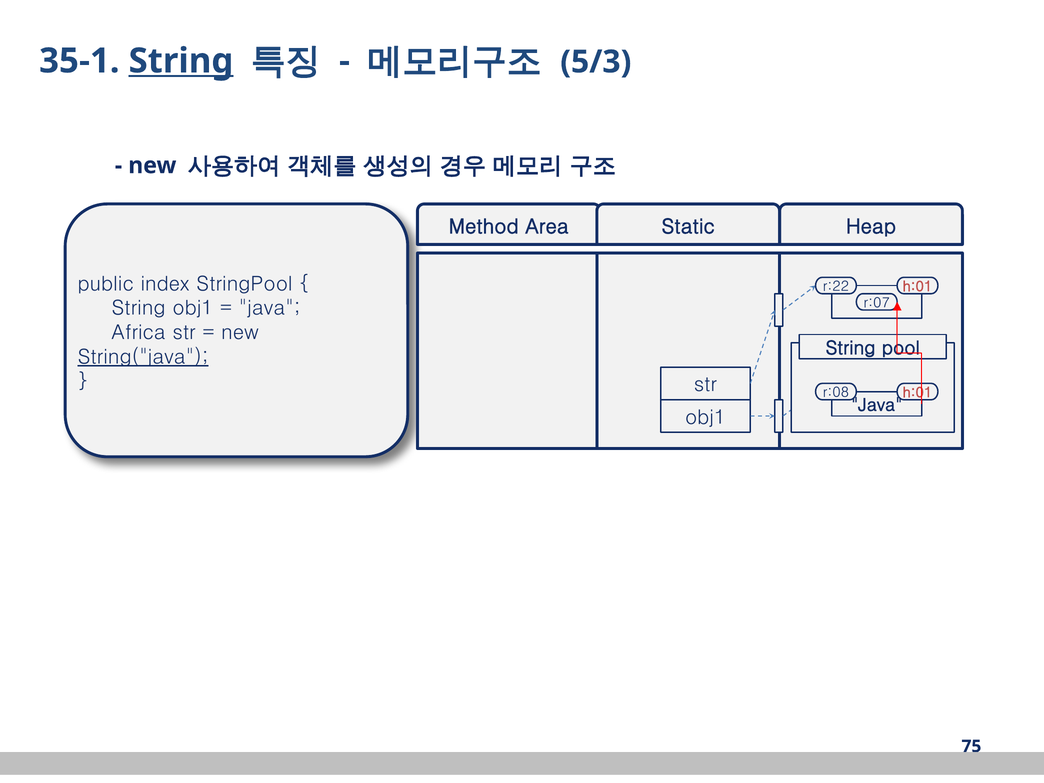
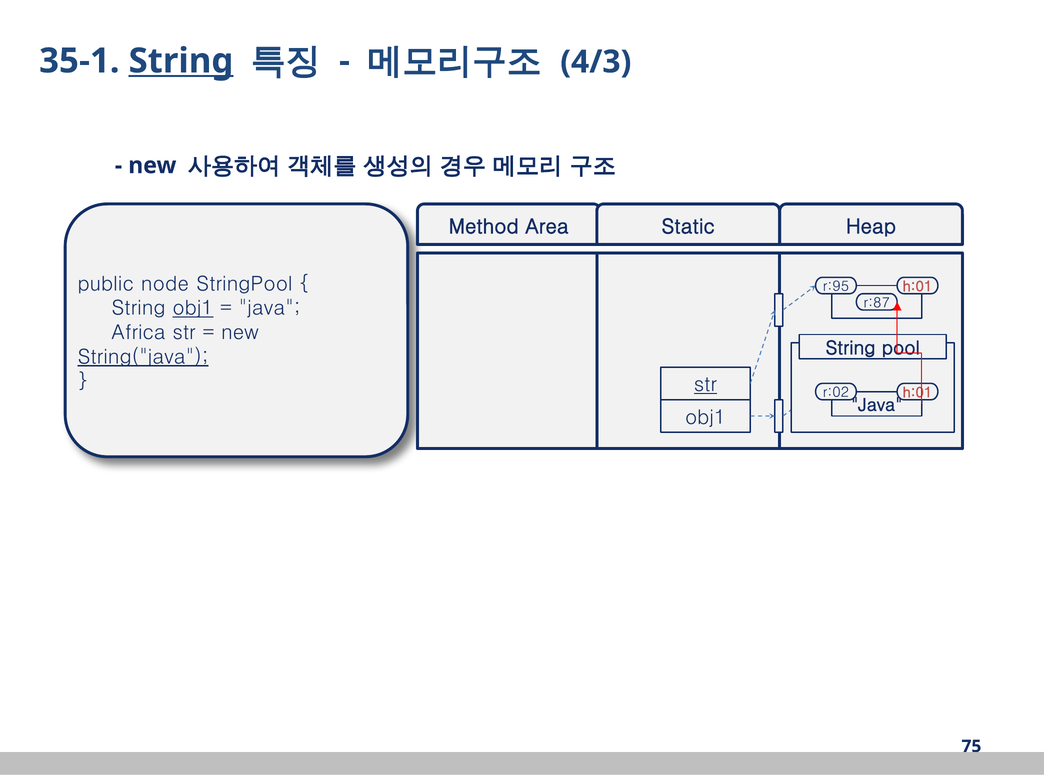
5/3: 5/3 -> 4/3 (596, 62)
index: index -> node (165, 284)
r:22: r:22 -> r:95 (836, 287)
r:07: r:07 -> r:87 (877, 303)
obj1 underline: none -> present (193, 308)
str underline: none -> present (705, 385)
r:08: r:08 -> r:02 (836, 393)
